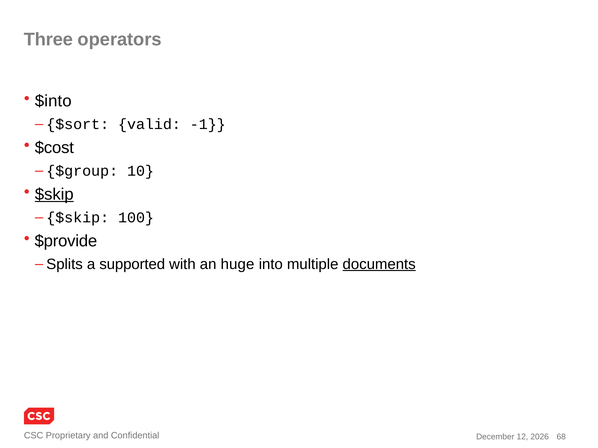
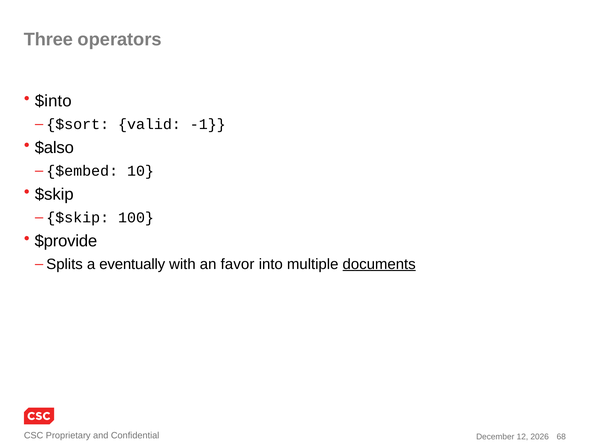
$cost: $cost -> $also (54, 148)
$group: $group -> $embed (82, 171)
$skip underline: present -> none (54, 195)
supported: supported -> eventually (132, 264)
huge: huge -> favor (237, 264)
